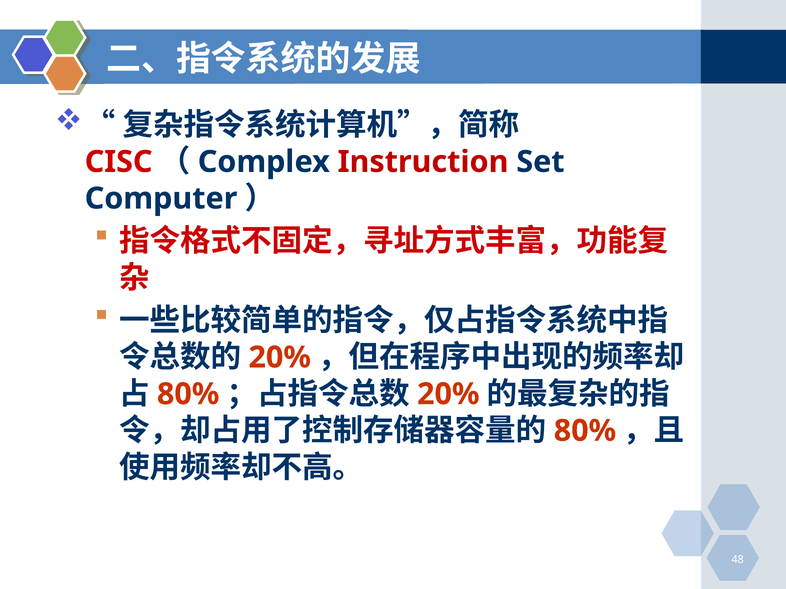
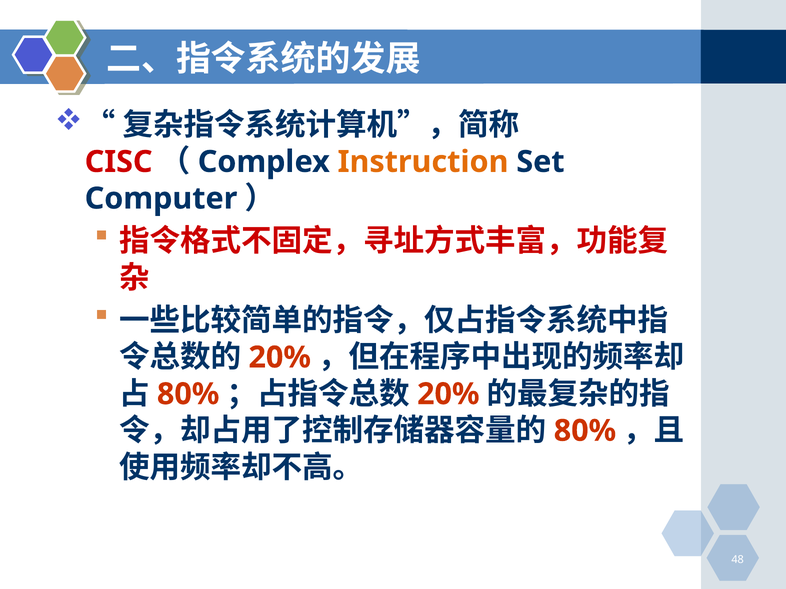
Instruction colour: red -> orange (423, 162)
